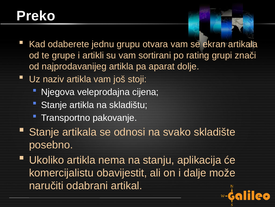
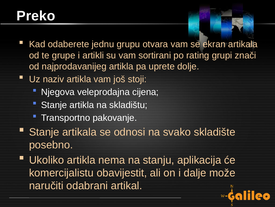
aparat: aparat -> uprete (162, 66)
